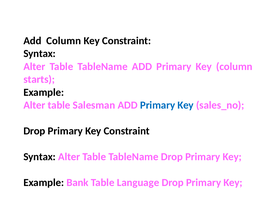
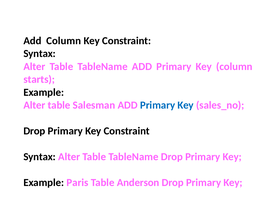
Bank: Bank -> Paris (77, 182)
Language: Language -> Anderson (138, 182)
